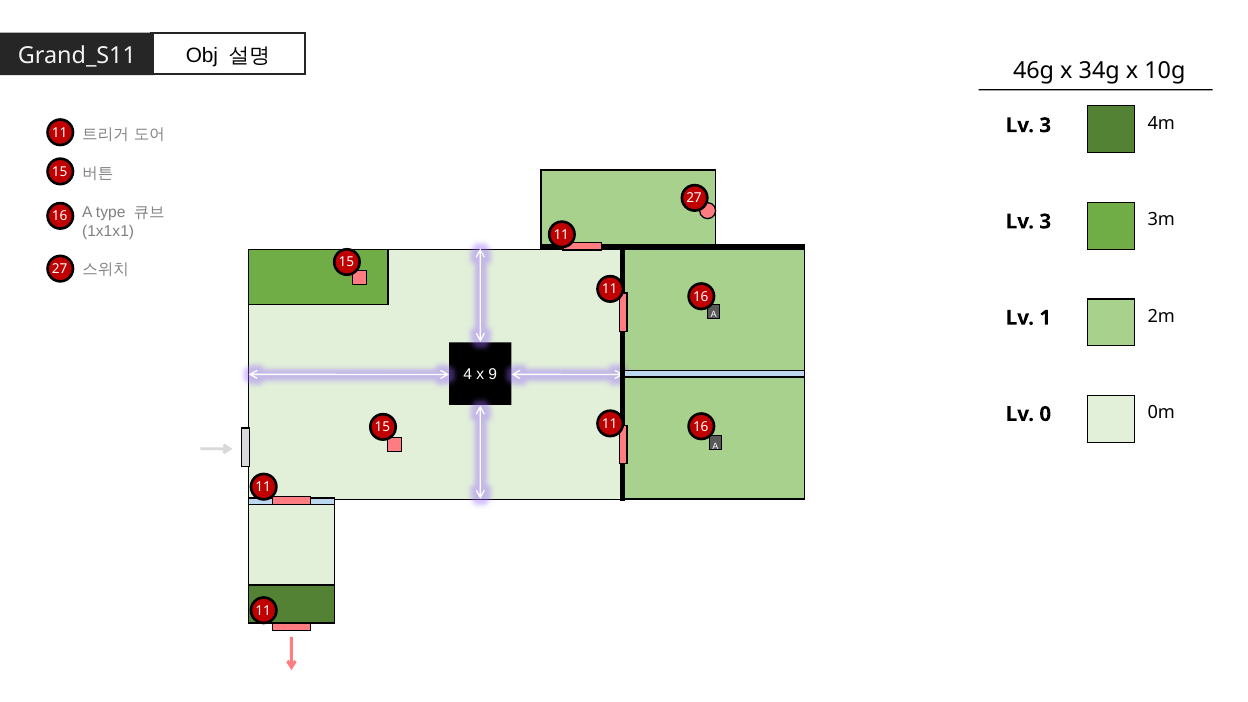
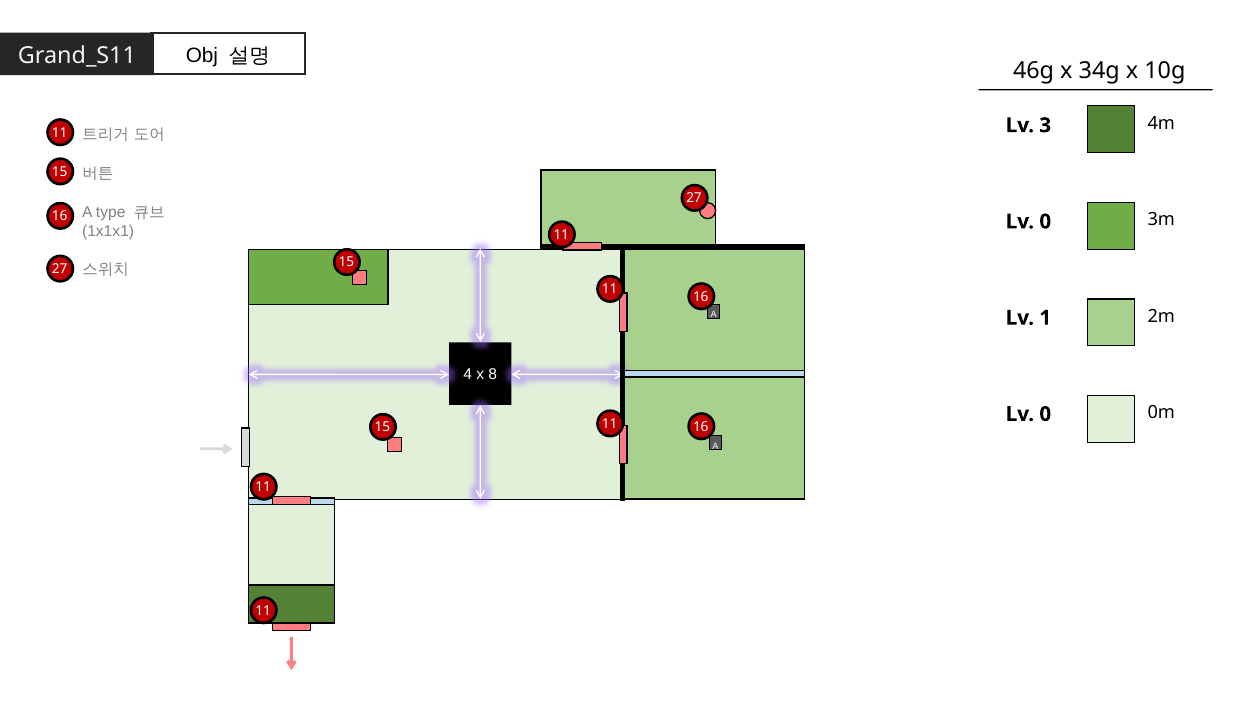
3: 3 -> 0 (1045, 222)
9: 9 -> 8 (493, 375)
